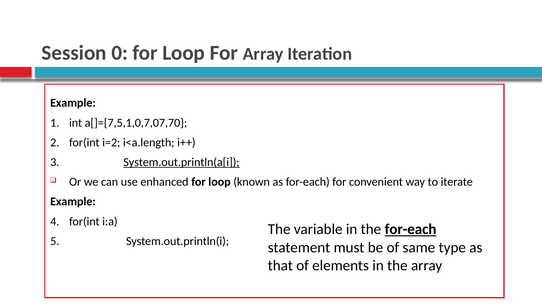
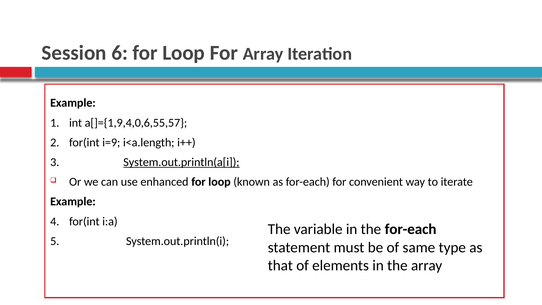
0: 0 -> 6 (120, 53)
a[]={7,5,1,0,7,07,70: a[]={7,5,1,0,7,07,70 -> a[]={1,9,4,0,6,55,57 (136, 123)
i=2: i=2 -> i=9 (111, 142)
for-each underline: present -> none (411, 229)
